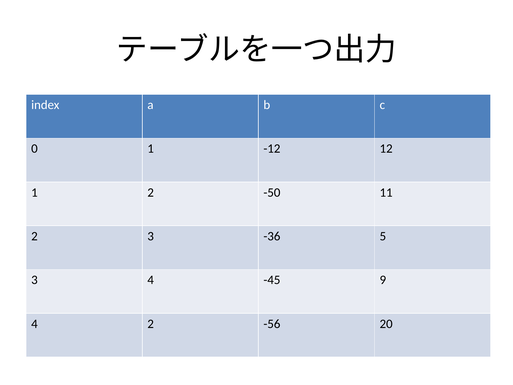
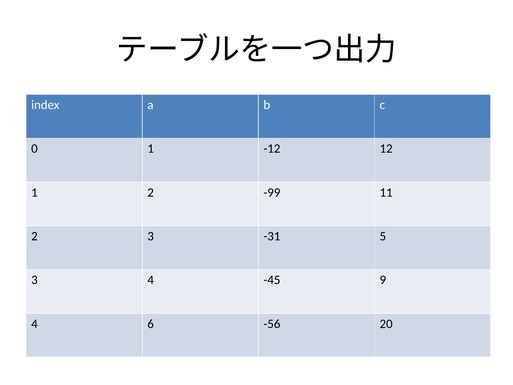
-50: -50 -> -99 (272, 192)
-36: -36 -> -31 (272, 236)
4 2: 2 -> 6 (151, 324)
